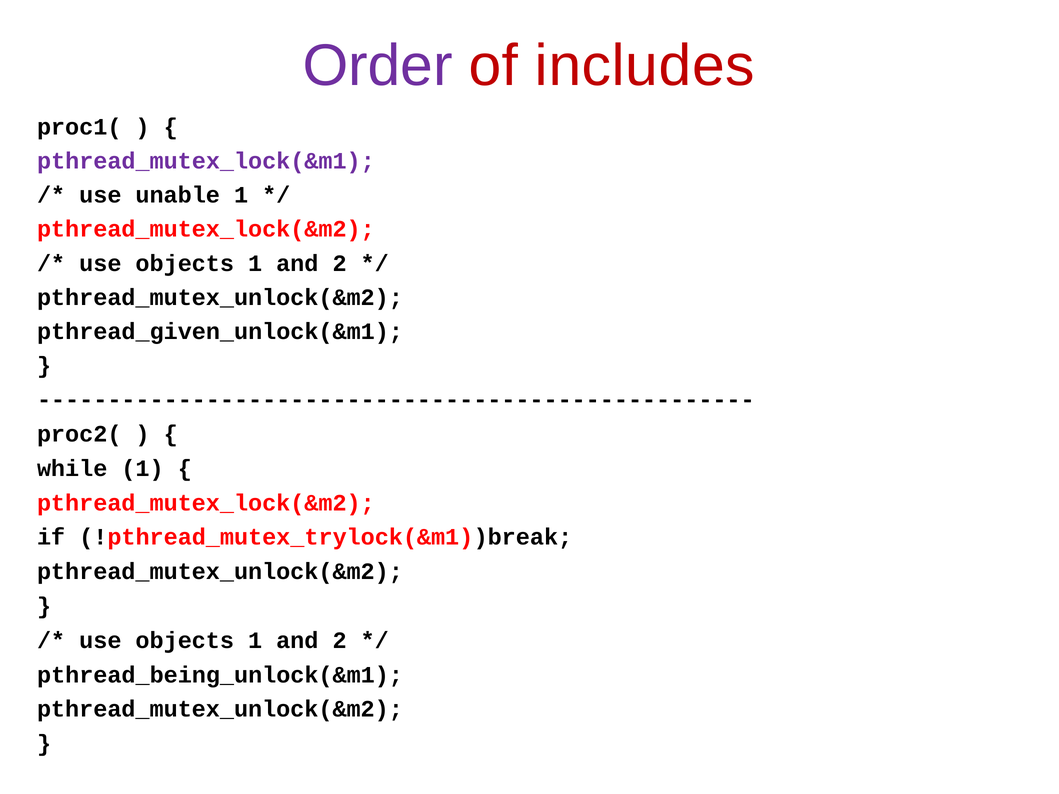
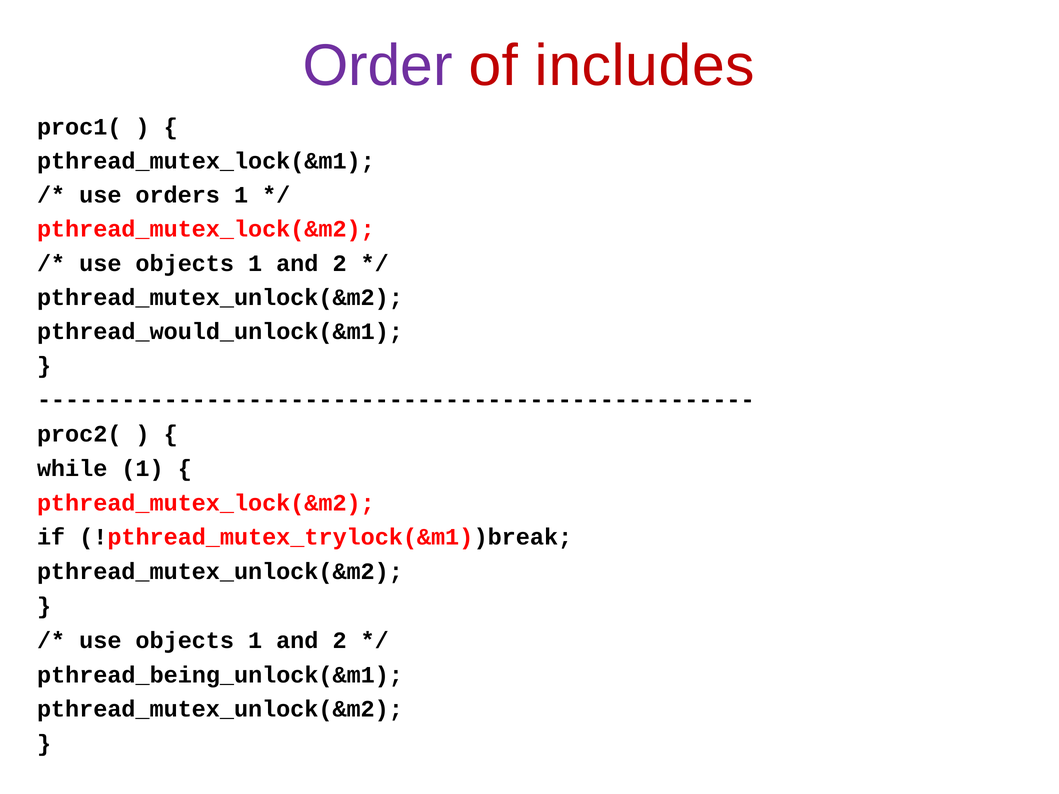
pthread_mutex_lock(&m1 colour: purple -> black (206, 161)
unable: unable -> orders (178, 195)
pthread_given_unlock(&m1: pthread_given_unlock(&m1 -> pthread_would_unlock(&m1 (220, 332)
